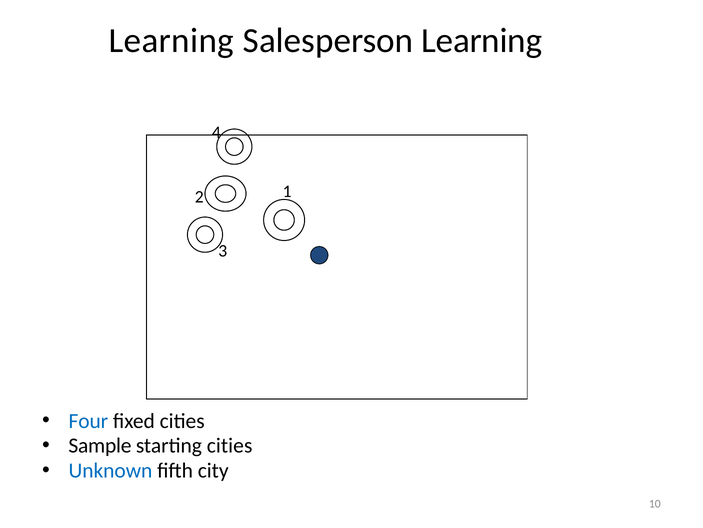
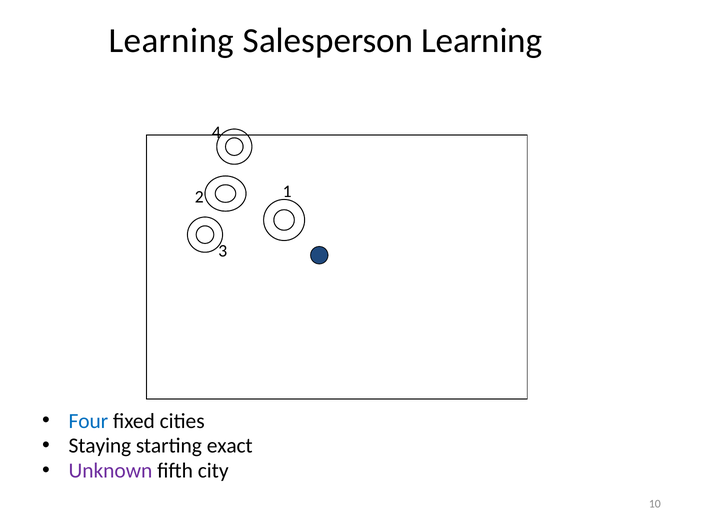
Sample: Sample -> Staying (100, 445)
starting cities: cities -> exact (230, 445)
Unknown colour: blue -> purple (110, 470)
